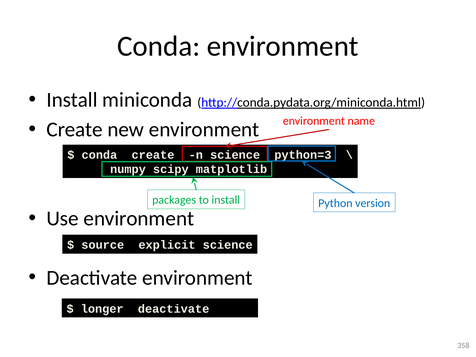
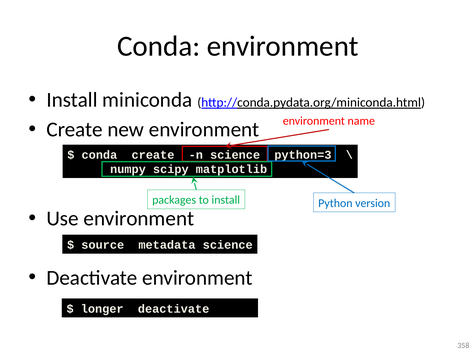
explicit: explicit -> metadata (167, 245)
